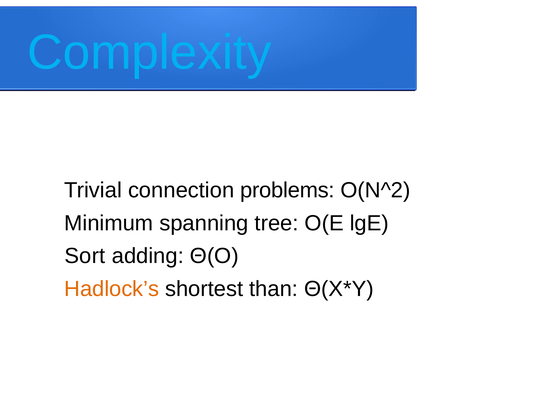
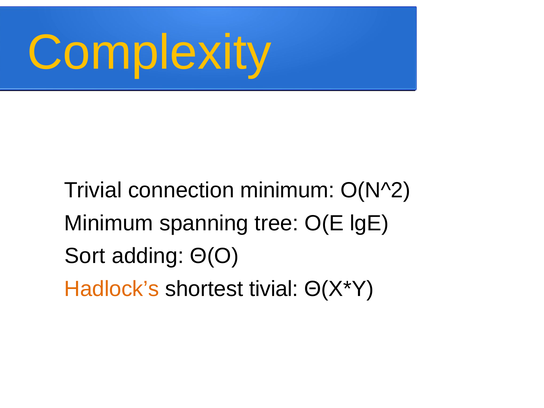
Complexity colour: light blue -> yellow (149, 53)
connection problems: problems -> minimum (287, 190)
than: than -> tivial (274, 289)
